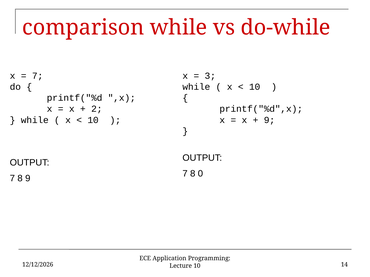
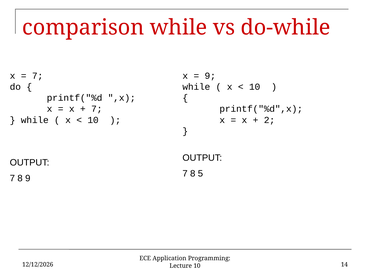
3: 3 -> 9 (210, 76)
2: 2 -> 7 (97, 109)
9: 9 -> 2 (269, 120)
0: 0 -> 5 (200, 174)
